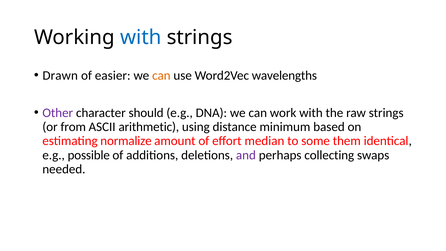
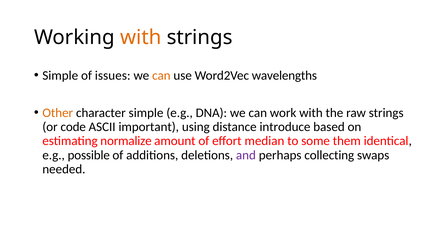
with colour: blue -> orange (141, 37)
Drawn: Drawn -> Simple (60, 75)
easier: easier -> issues (113, 75)
Other colour: purple -> orange (58, 113)
character should: should -> simple (146, 113)
from: from -> code (73, 127)
arithmetic: arithmetic -> important (149, 127)
minimum: minimum -> introduce (285, 127)
